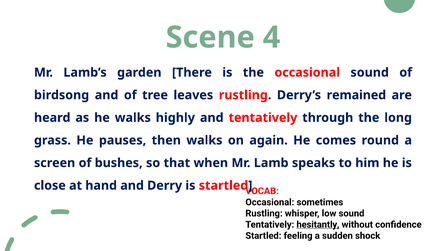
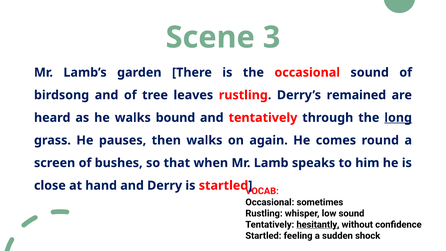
4: 4 -> 3 (272, 37)
highly: highly -> bound (175, 118)
long underline: none -> present (398, 118)
